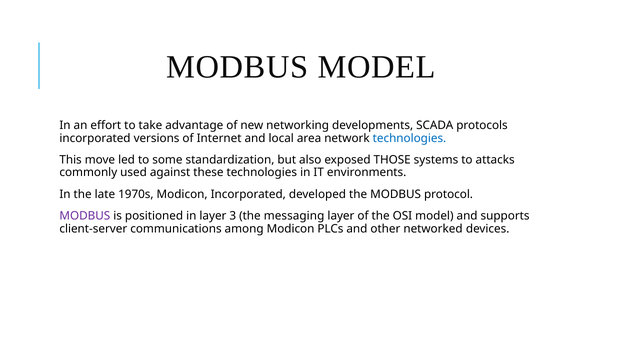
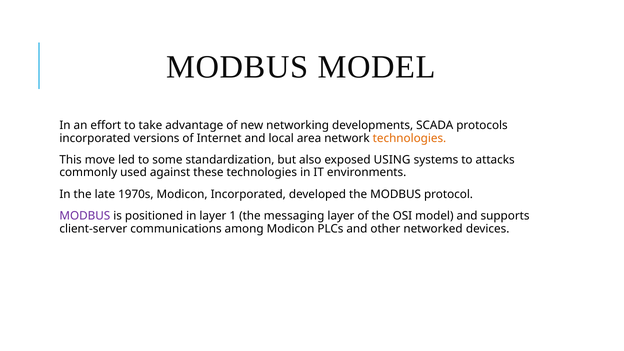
technologies colour: blue -> orange (409, 138)
THOSE: THOSE -> USING (392, 160)
3: 3 -> 1 (233, 216)
